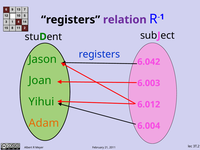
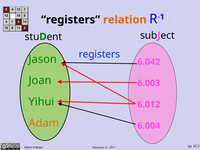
relation colour: purple -> orange (125, 20)
